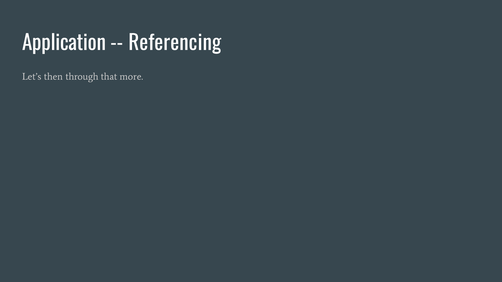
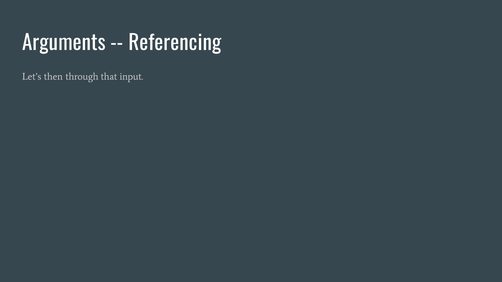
Application: Application -> Arguments (64, 43)
more: more -> input (131, 77)
